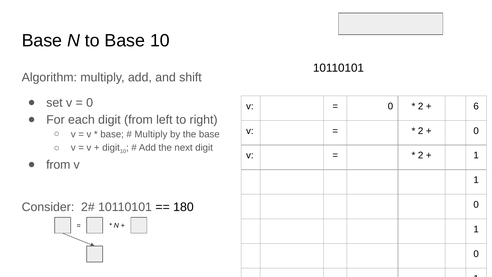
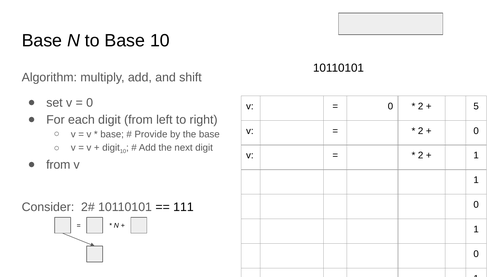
6: 6 -> 5 (476, 106)
Multiply: Multiply -> Provide (151, 134)
180: 180 -> 111 (183, 207)
